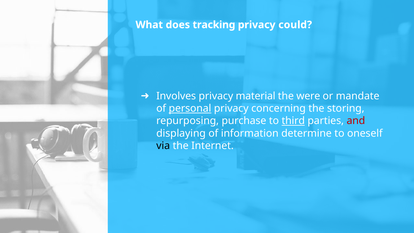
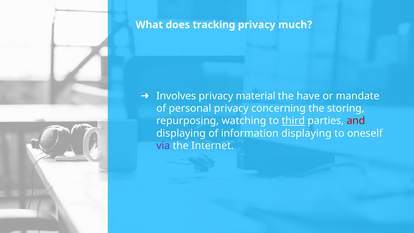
could: could -> much (295, 25)
were: were -> have (308, 96)
personal underline: present -> none (190, 108)
purchase: purchase -> watching (244, 121)
information determine: determine -> displaying (306, 133)
via colour: black -> purple (163, 146)
